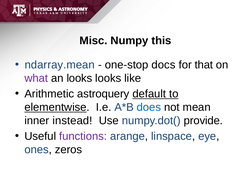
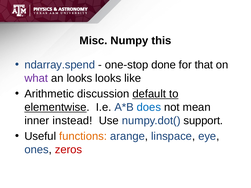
ndarray.mean: ndarray.mean -> ndarray.spend (60, 65)
docs: docs -> done (164, 65)
astroquery: astroquery -> discussion (103, 94)
provide: provide -> support (203, 121)
functions colour: purple -> orange (83, 136)
zeros colour: black -> red (68, 150)
